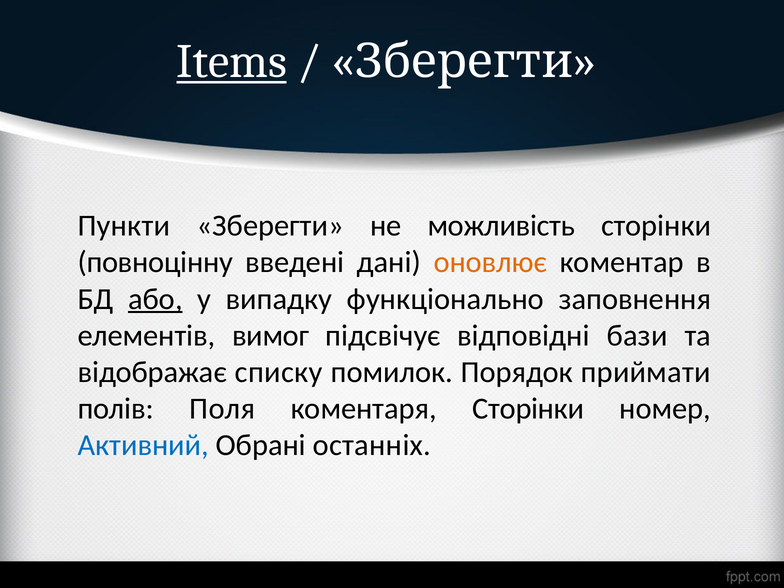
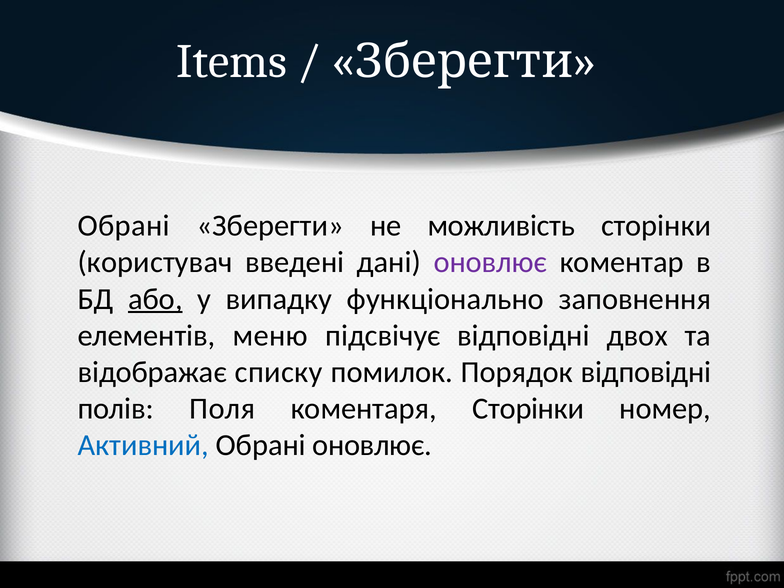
Items underline: present -> none (232, 62)
Пункти: Пункти -> Обрані (124, 226)
повноцінну: повноцінну -> користувач (155, 262)
оновлює colour: orange -> purple (490, 262)
вимог: вимог -> меню (270, 336)
бази: бази -> двох (637, 336)
Порядок приймати: приймати -> відповідні (646, 372)
Обрані останніх: останніх -> оновлює (372, 445)
